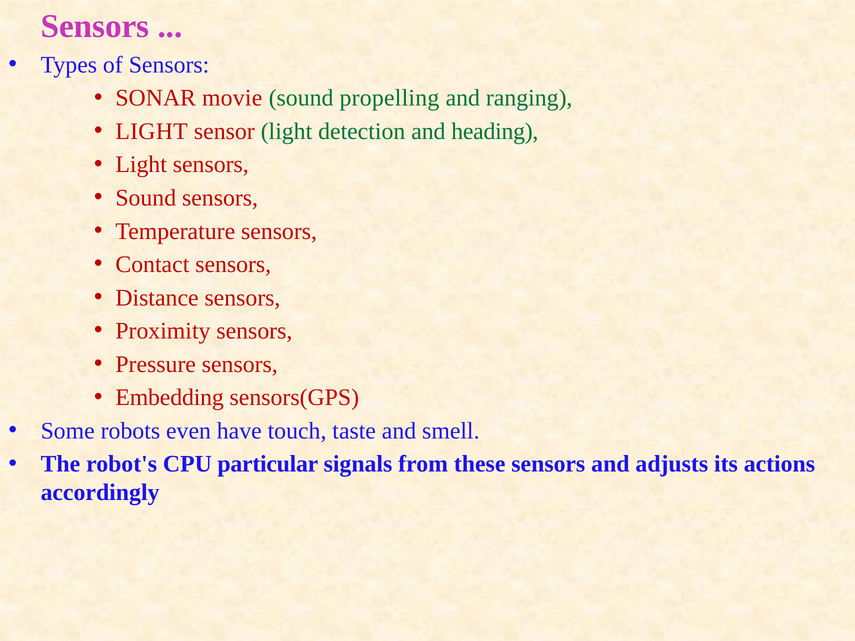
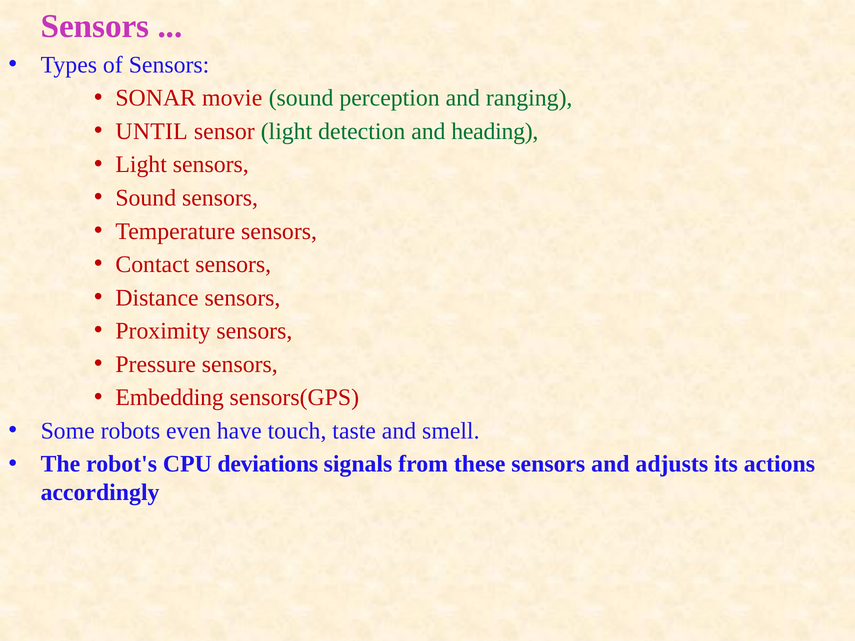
propelling: propelling -> perception (390, 98)
LIGHT: LIGHT -> UNTIL (152, 131)
particular: particular -> deviations (268, 464)
